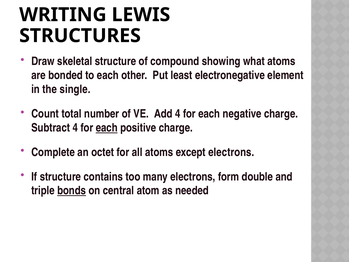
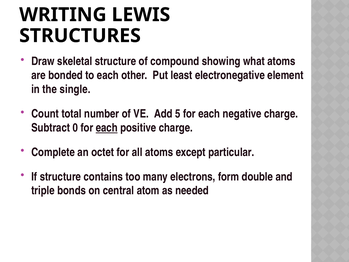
Add 4: 4 -> 5 (178, 114)
Subtract 4: 4 -> 0 (75, 128)
except electrons: electrons -> particular (231, 152)
bonds underline: present -> none (72, 190)
